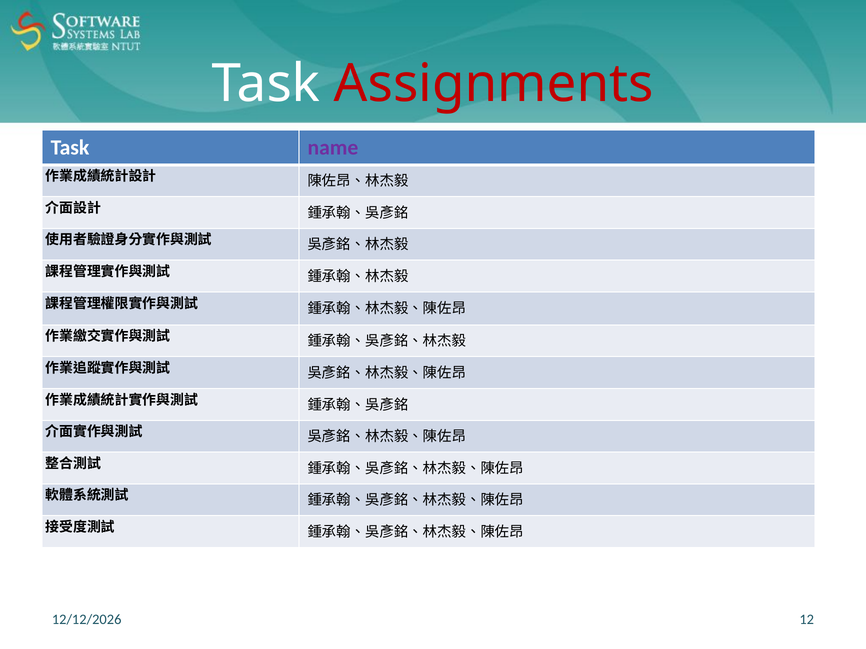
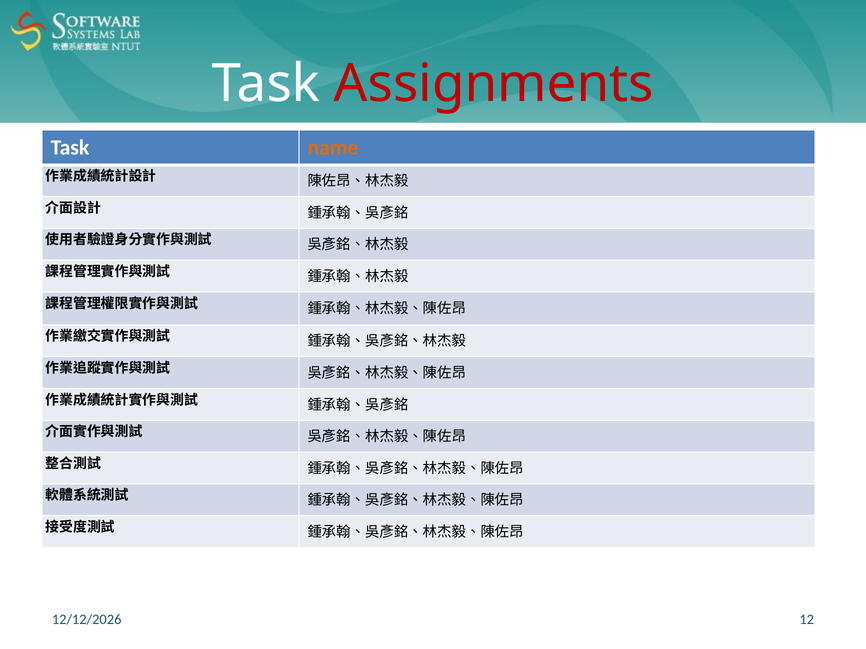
name colour: purple -> orange (333, 148)
